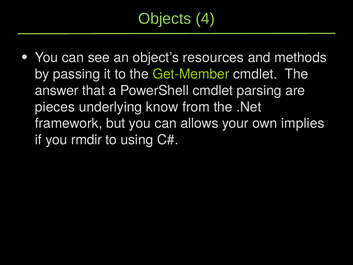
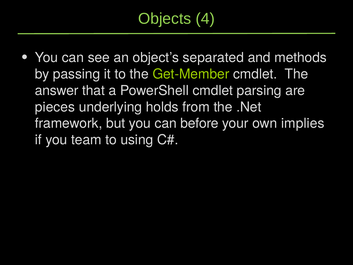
resources: resources -> separated (213, 58)
know: know -> holds (162, 107)
allows: allows -> before (200, 123)
rmdir: rmdir -> team (86, 140)
